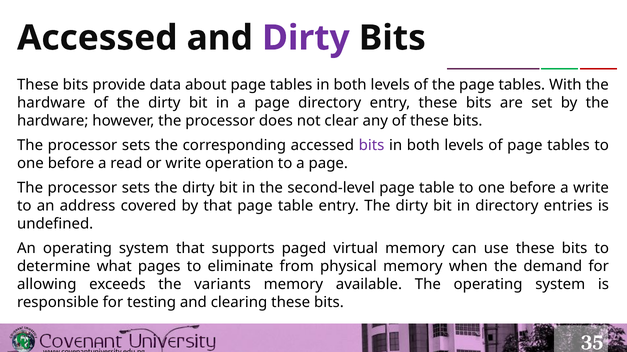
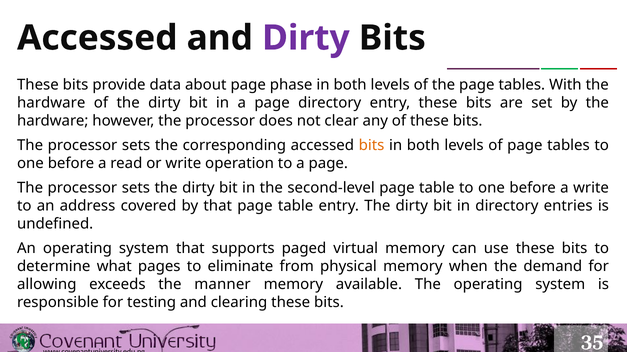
about page tables: tables -> phase (291, 85)
bits colour: purple -> orange (372, 146)
variants: variants -> manner (222, 285)
